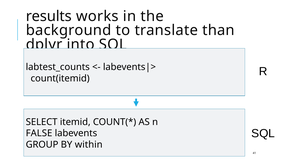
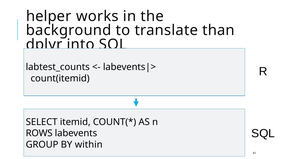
results: results -> helper (49, 16)
FALSE: FALSE -> ROWS (39, 133)
